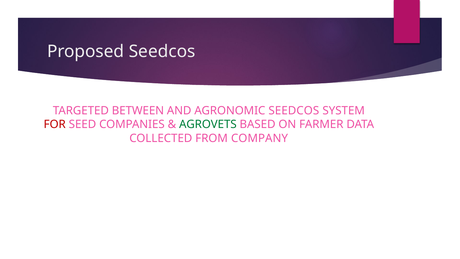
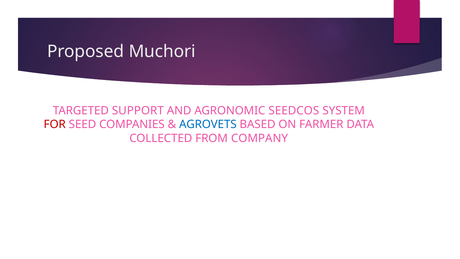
Proposed Seedcos: Seedcos -> Muchori (162, 51)
BETWEEN: BETWEEN -> SUPPORT (138, 111)
AGROVETS colour: green -> blue (208, 124)
